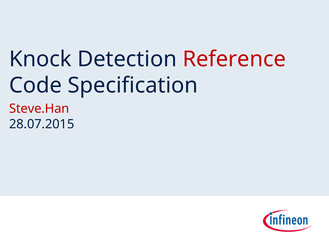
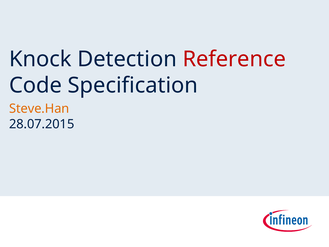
Steve.Han colour: red -> orange (39, 109)
